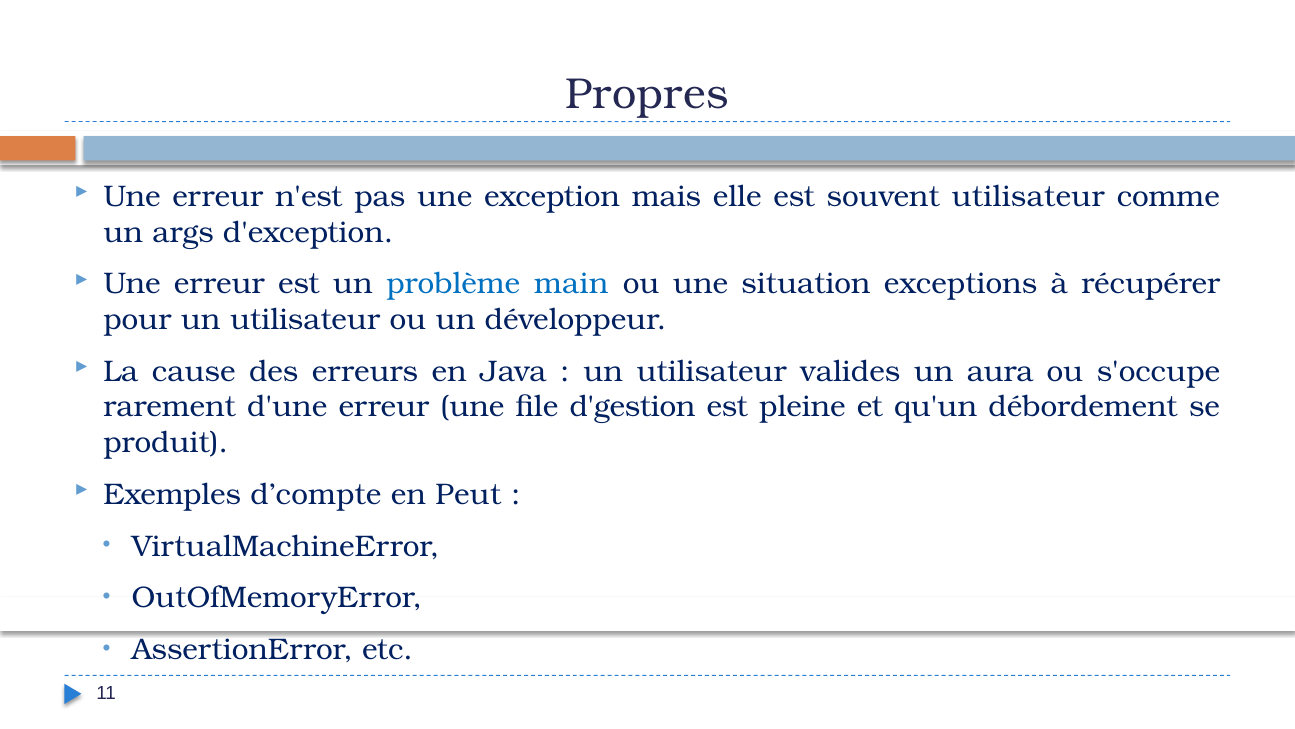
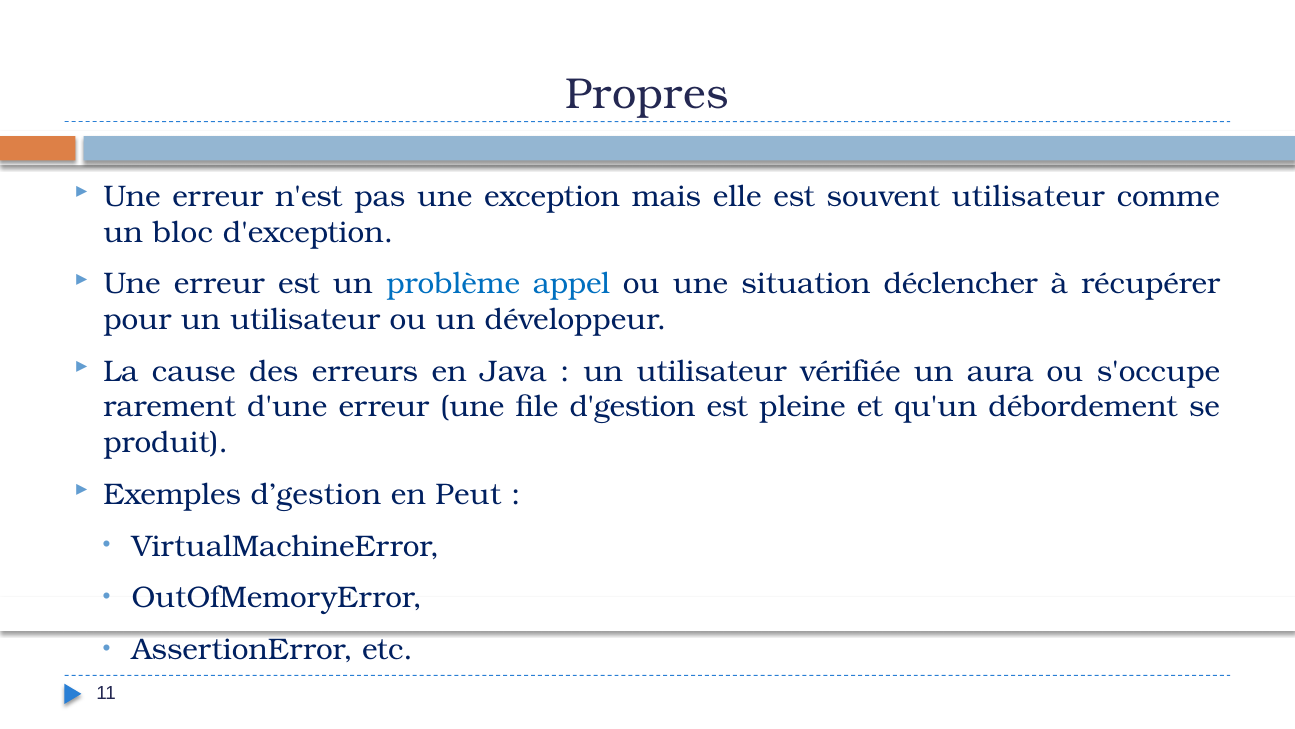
args: args -> bloc (183, 232)
main: main -> appel (572, 284)
exceptions: exceptions -> déclencher (961, 284)
valides: valides -> vérifiée (850, 371)
d’compte: d’compte -> d’gestion (316, 494)
